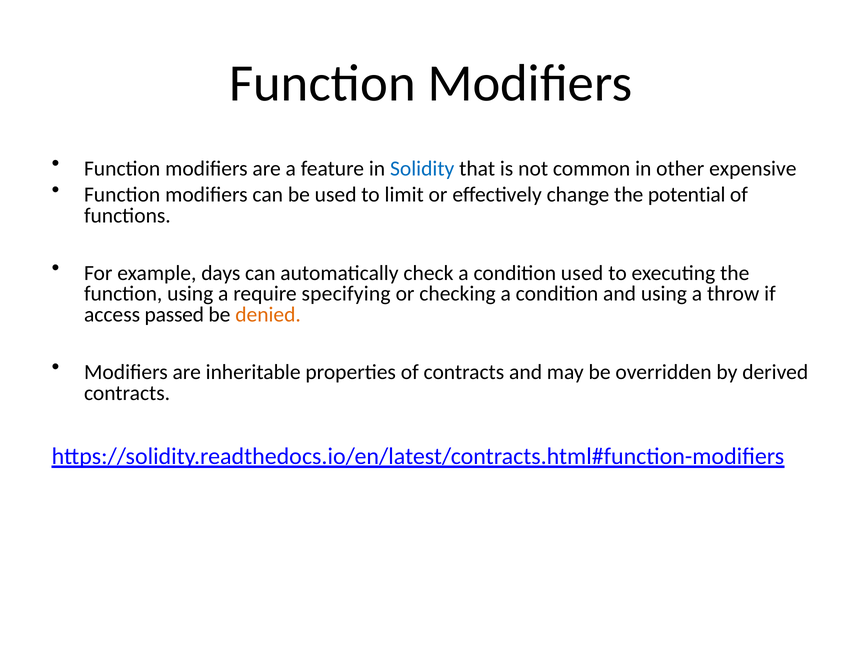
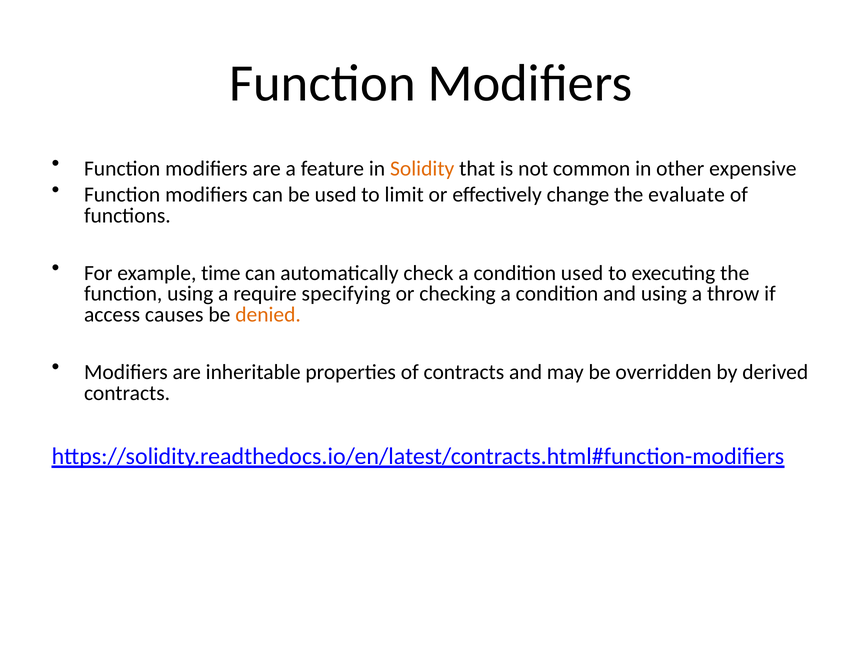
Solidity colour: blue -> orange (422, 169)
potential: potential -> evaluate (687, 195)
days: days -> time (221, 273)
passed: passed -> causes (174, 315)
